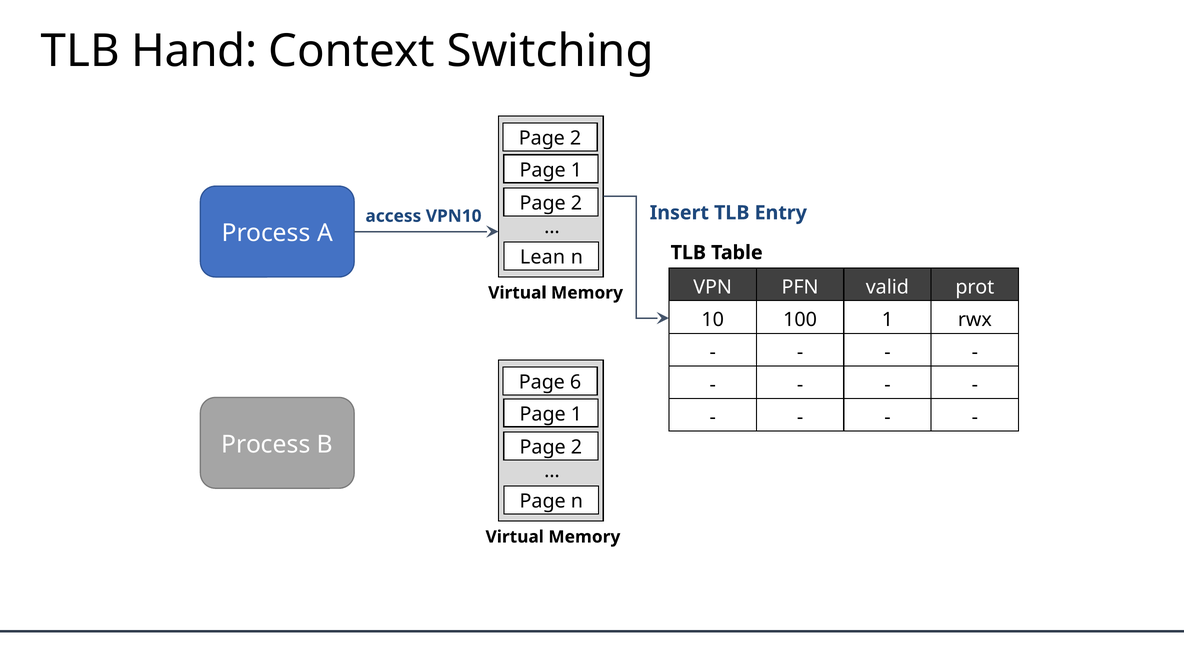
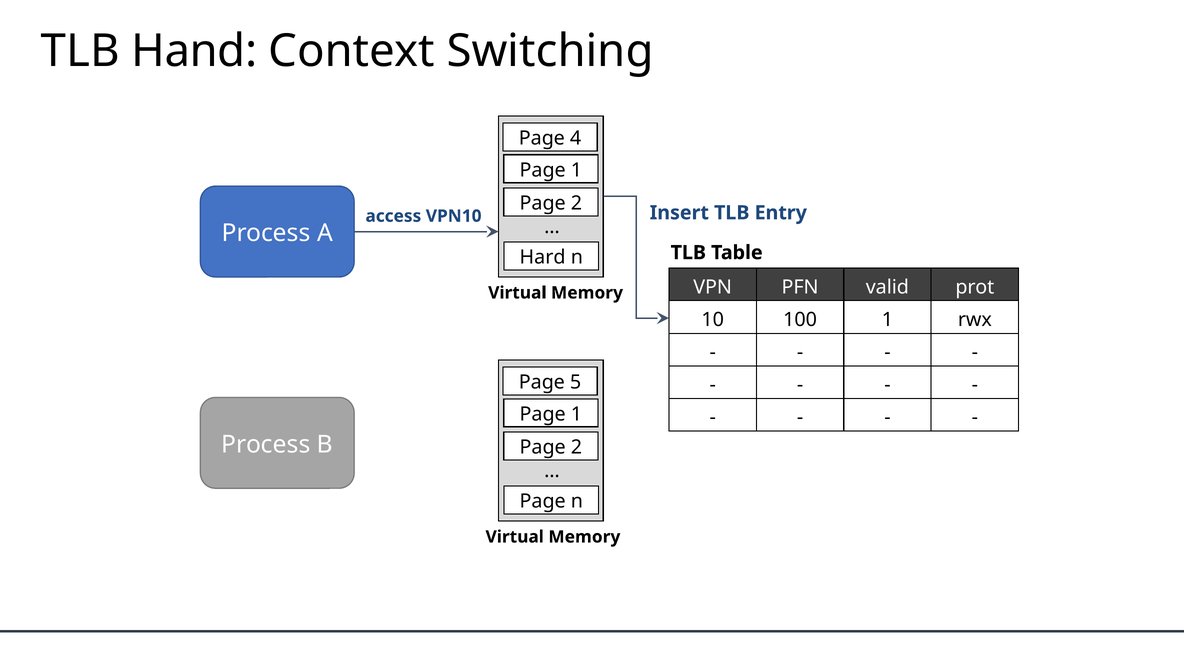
2: 2 -> 4 (576, 138)
Lean: Lean -> Hard (543, 257)
6: 6 -> 5 (576, 382)
